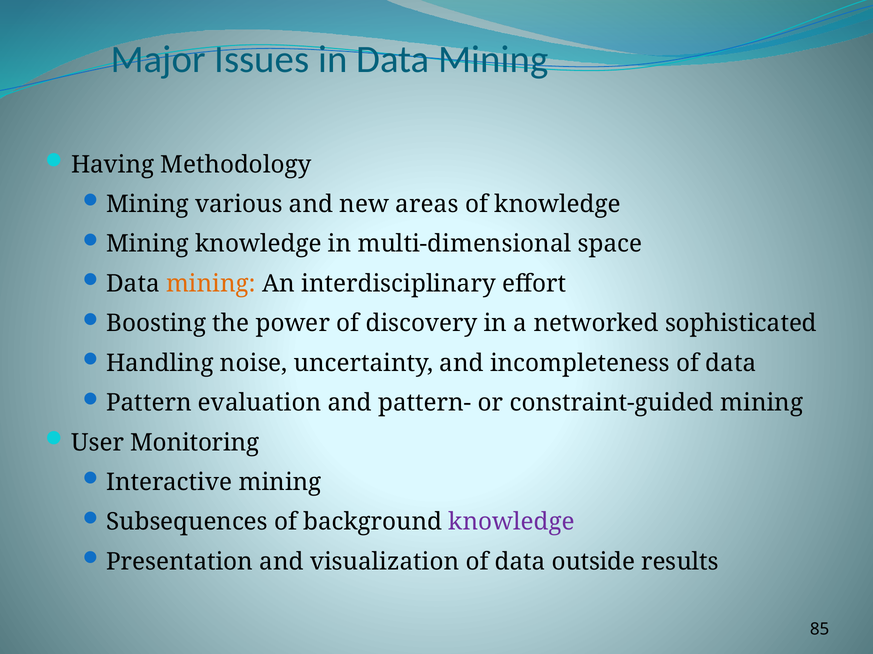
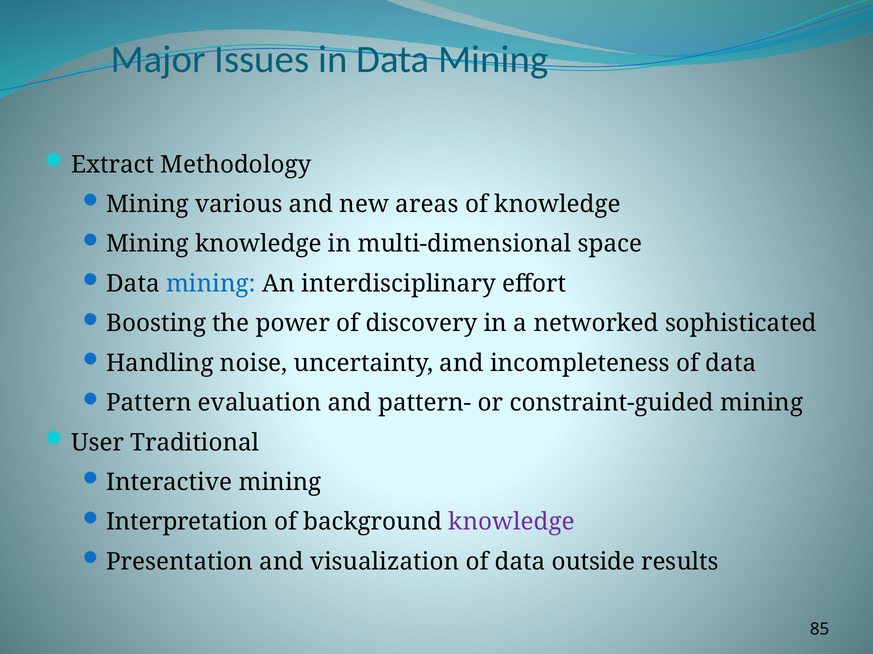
Having: Having -> Extract (113, 165)
mining colour: orange -> blue (211, 284)
Monitoring: Monitoring -> Traditional (195, 443)
Subsequences: Subsequences -> Interpretation (187, 523)
